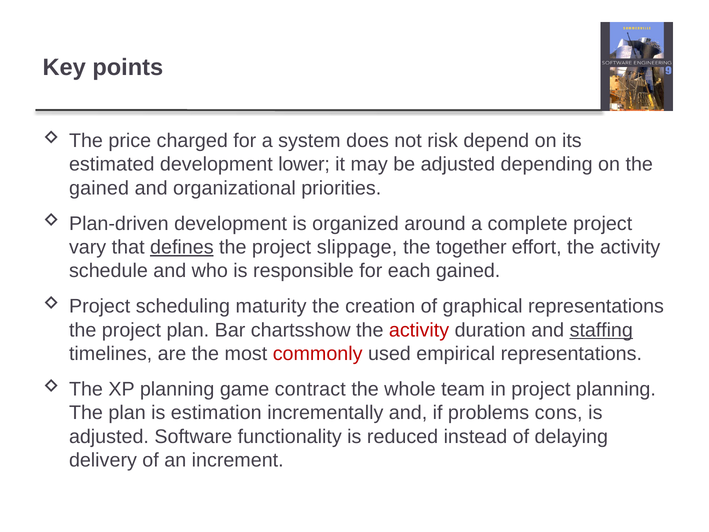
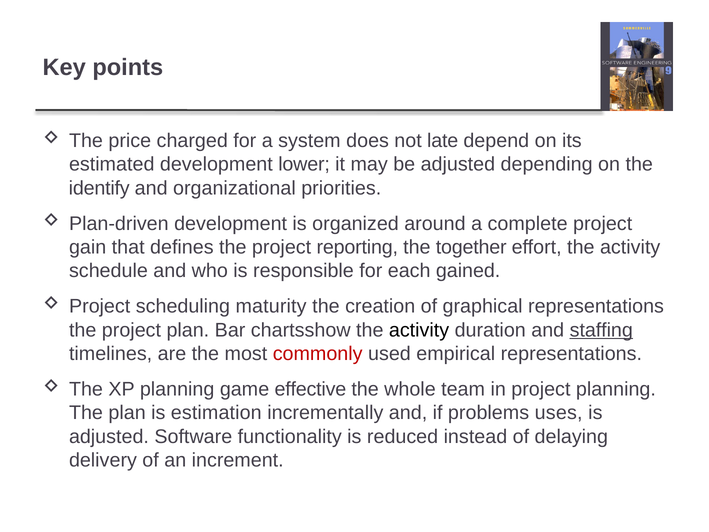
risk: risk -> late (443, 141)
gained: gained -> identify (99, 188)
vary: vary -> gain (88, 247)
defines underline: present -> none (182, 247)
slippage: slippage -> reporting (357, 247)
activity colour: red -> black (419, 330)
contract: contract -> effective (310, 389)
cons: cons -> uses (559, 413)
